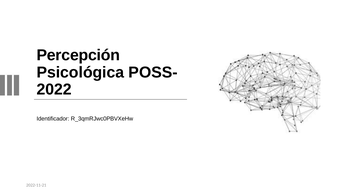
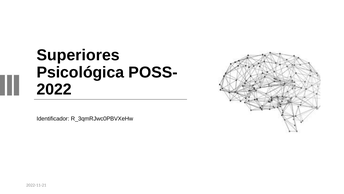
Percepción: Percepción -> Superiores (78, 55)
